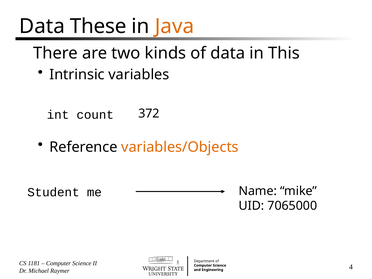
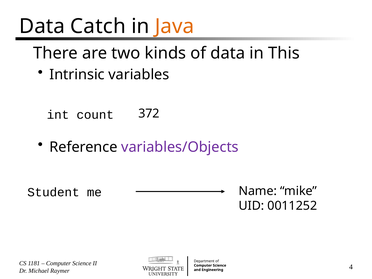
These: These -> Catch (98, 26)
variables/Objects colour: orange -> purple (180, 147)
7065000: 7065000 -> 0011252 (292, 206)
